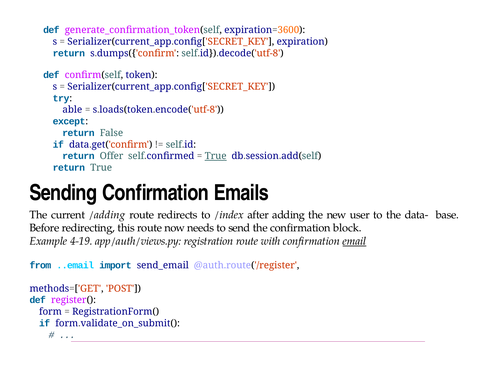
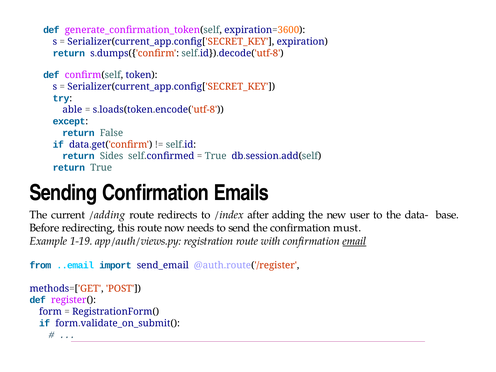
Offer: Offer -> Sides (112, 156)
True underline: present -> none (216, 156)
block: block -> must (347, 228)
4-19: 4-19 -> 1-19 (81, 241)
